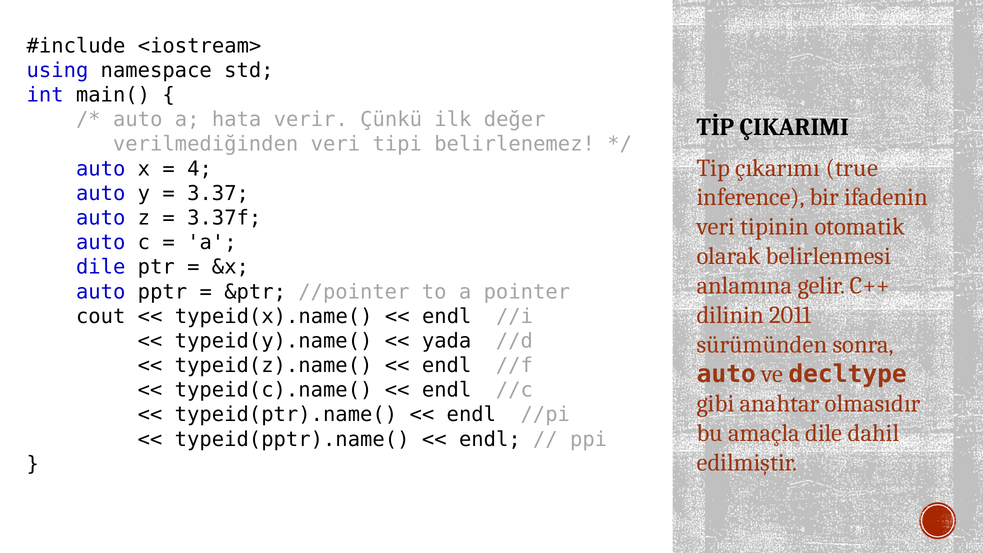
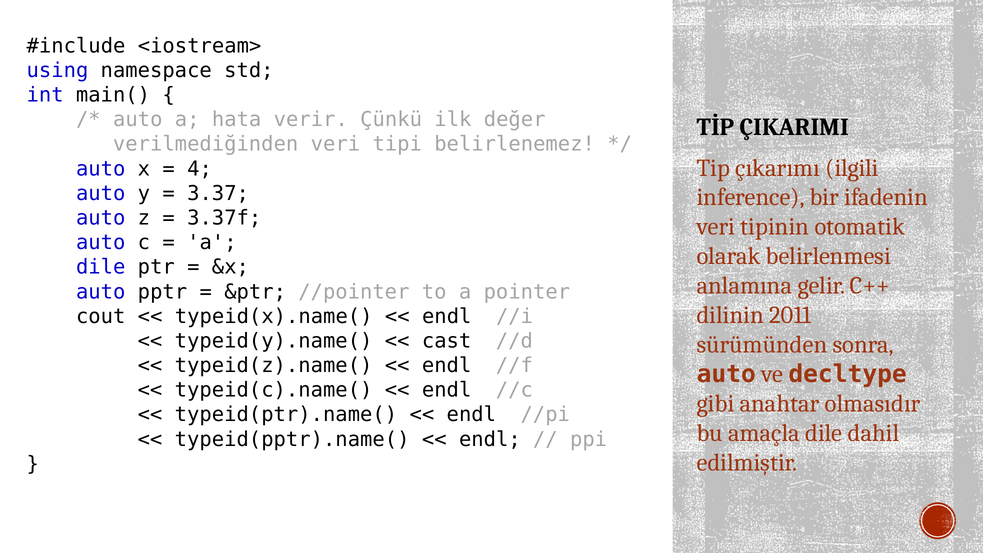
true: true -> ilgili (852, 168)
yada: yada -> cast (447, 341)
